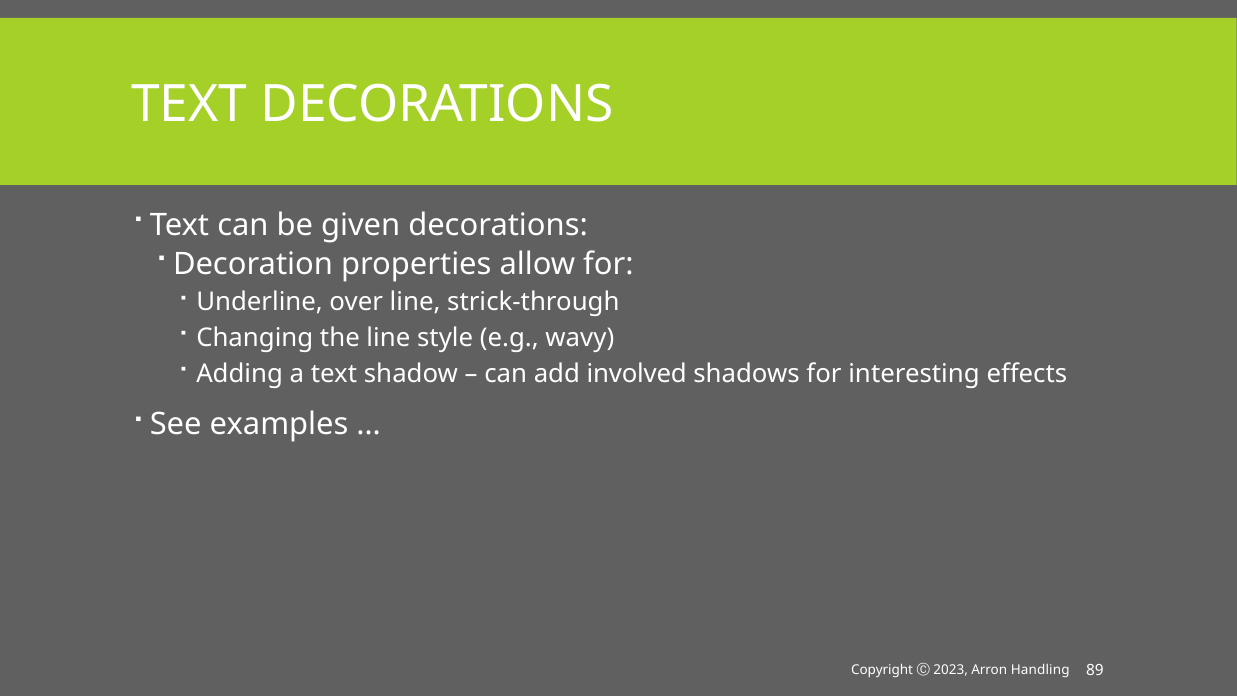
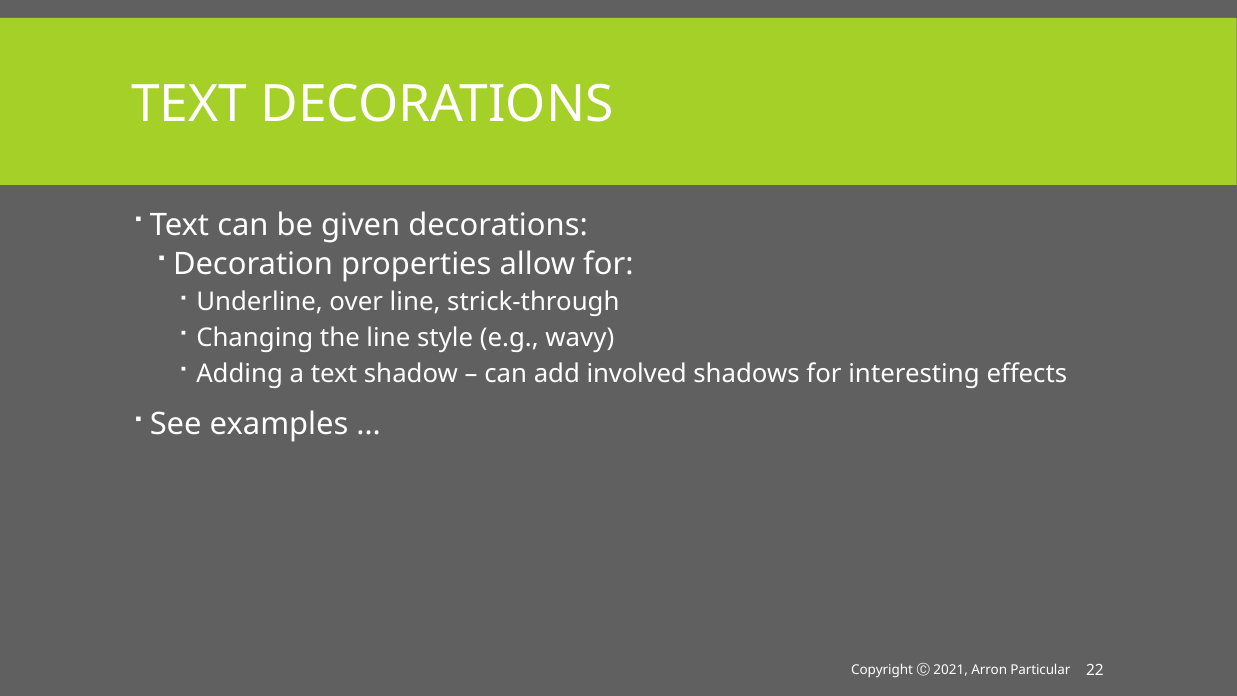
89: 89 -> 22 (1095, 670)
2023: 2023 -> 2021 (951, 670)
Handling: Handling -> Particular (1040, 670)
